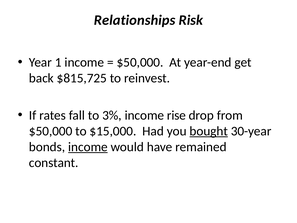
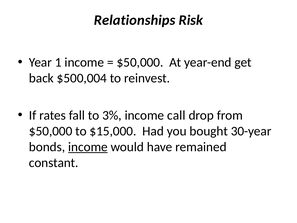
$815,725: $815,725 -> $500,004 (82, 78)
rise: rise -> call (176, 115)
bought underline: present -> none (209, 131)
